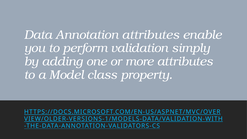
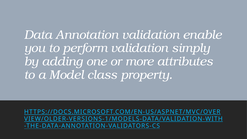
Annotation attributes: attributes -> validation (151, 35)
